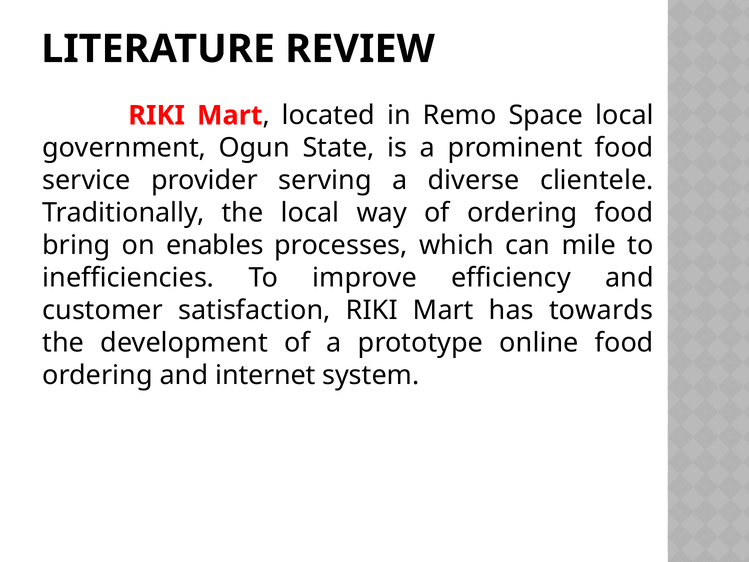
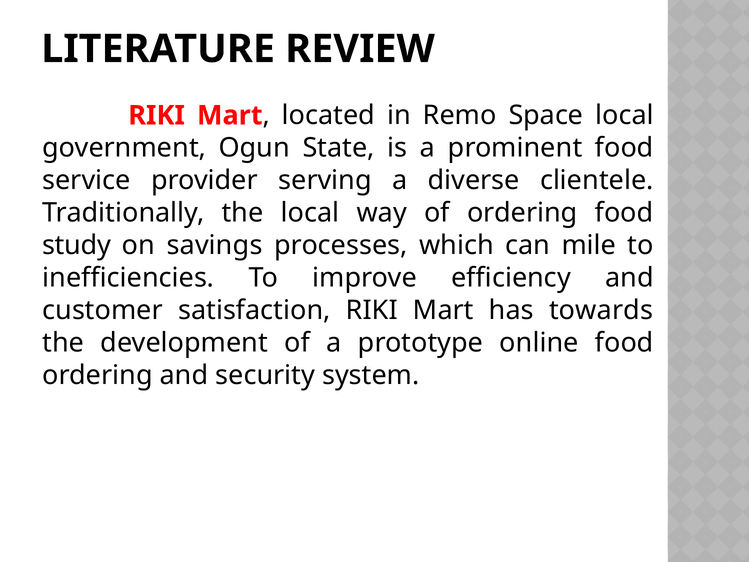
bring: bring -> study (76, 245)
enables: enables -> savings (215, 245)
internet: internet -> security (265, 375)
